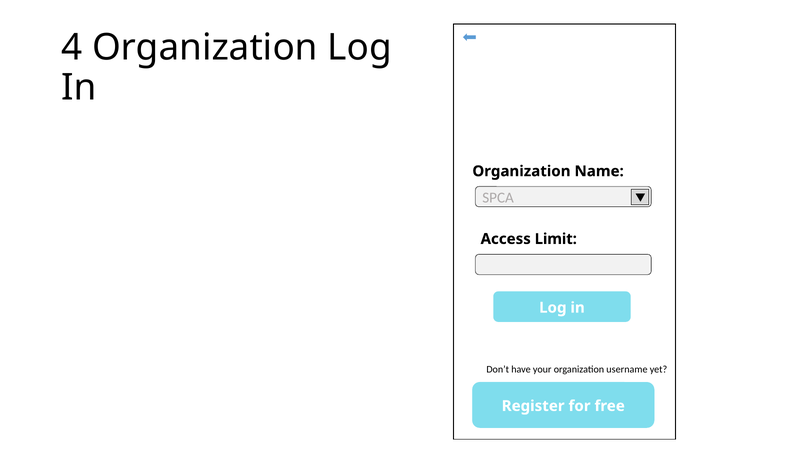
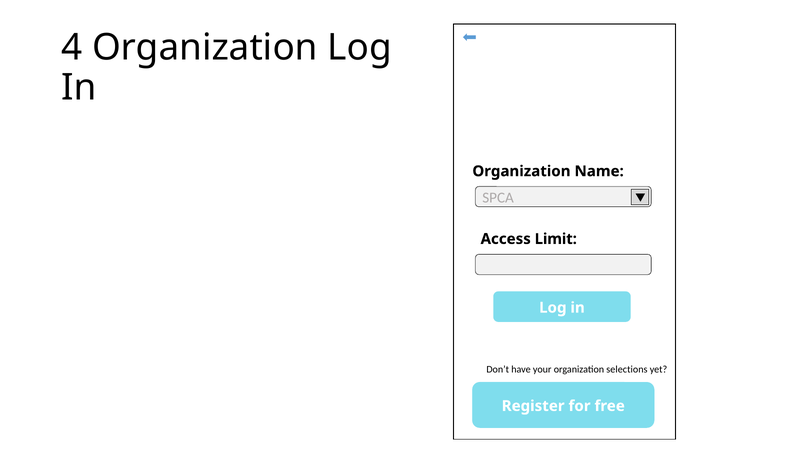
username: username -> selections (627, 369)
